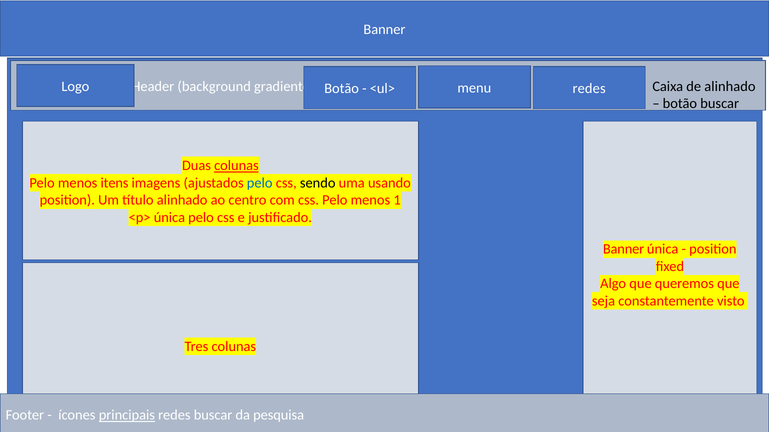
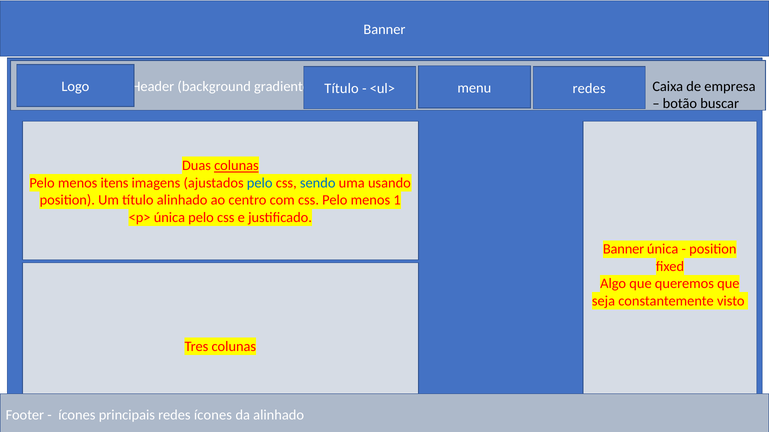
Botão: Botão -> Título (342, 89)
de alinhado: alinhado -> empresa (730, 86)
sendo colour: black -> blue (318, 183)
principais underline: present -> none (127, 416)
redes buscar: buscar -> ícones (213, 416)
da pesquisa: pesquisa -> alinhado (279, 416)
